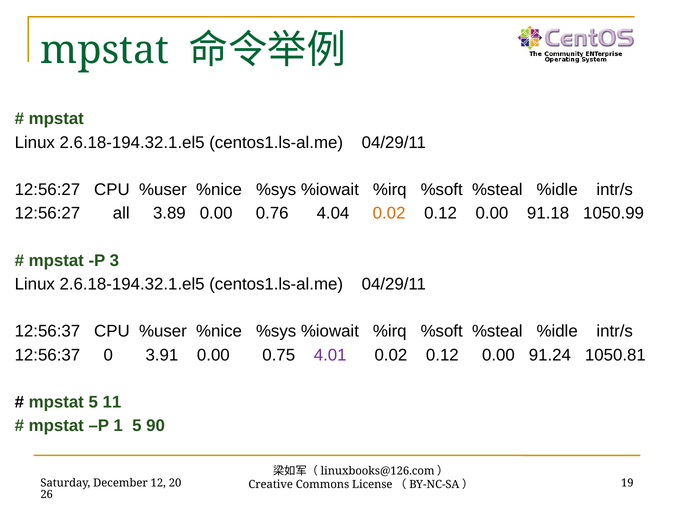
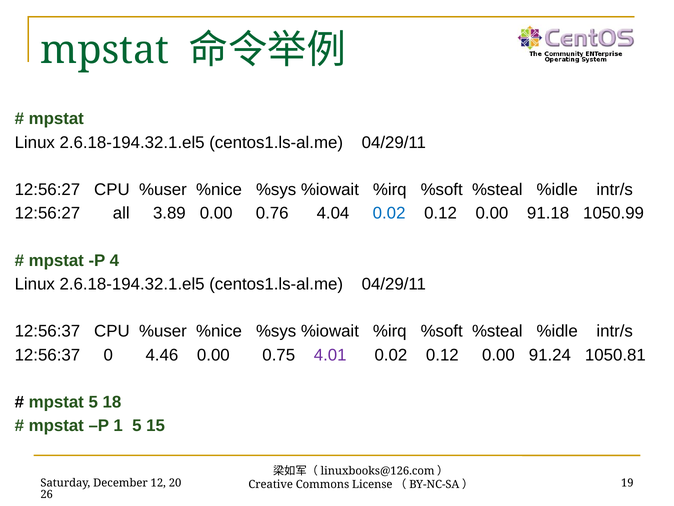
0.02 colour: orange -> blue (389, 213)
3: 3 -> 4 (114, 260)
3.91: 3.91 -> 4.46 (162, 355)
11: 11 -> 18 (112, 402)
90: 90 -> 15 (156, 425)
